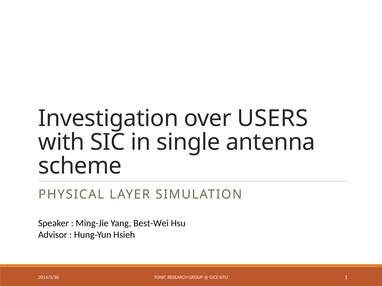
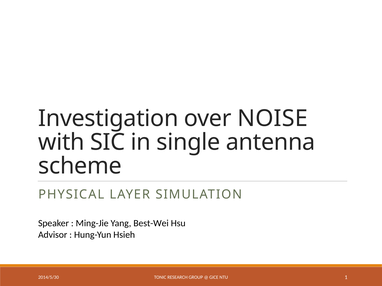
USERS: USERS -> NOISE (273, 119)
